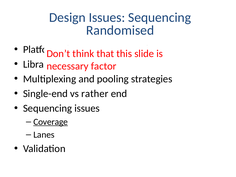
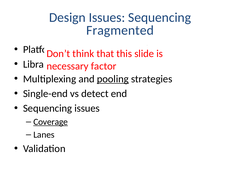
Randomised: Randomised -> Fragmented (120, 30)
pooling underline: none -> present (113, 79)
rather: rather -> detect (95, 94)
